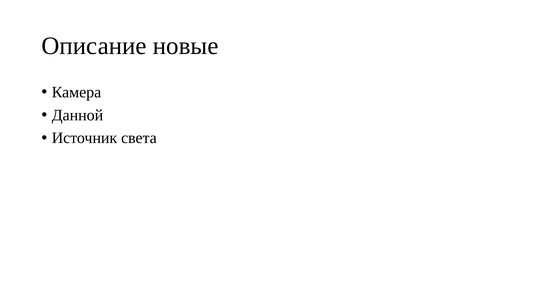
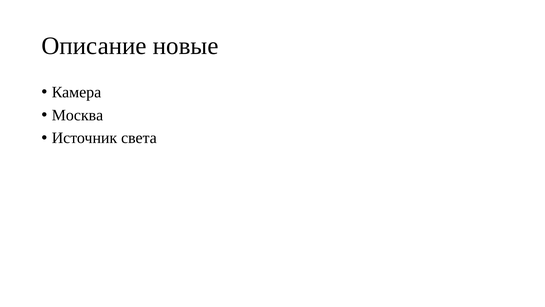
Данной: Данной -> Москва (77, 115)
